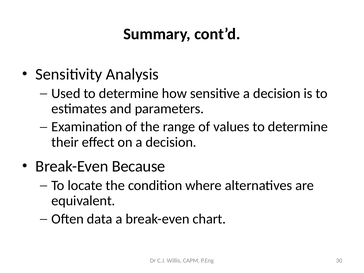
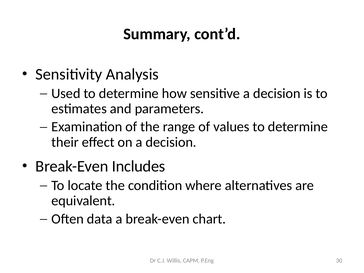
Because: Because -> Includes (139, 166)
